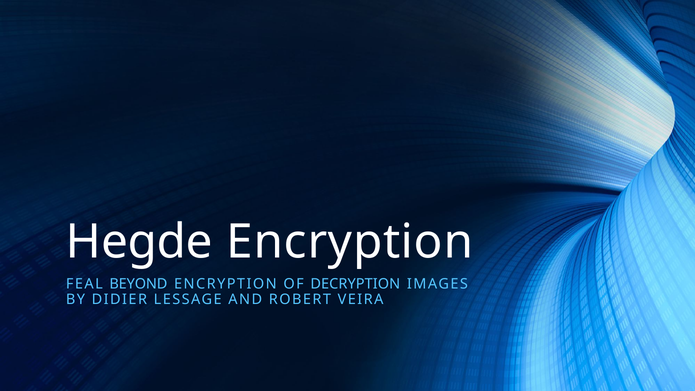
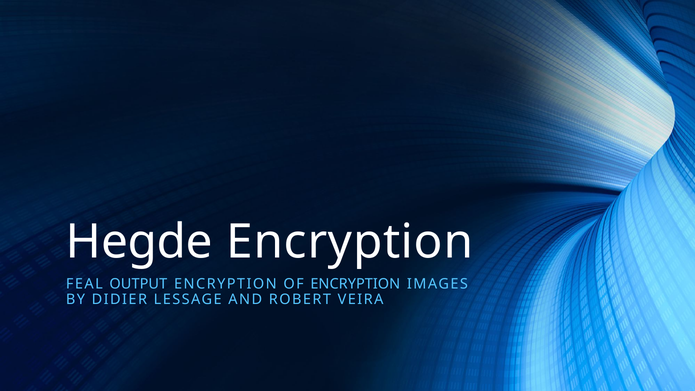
BEYOND: BEYOND -> OUTPUT (138, 284)
OF DECRYPTION: DECRYPTION -> ENCRYPTION (355, 284)
